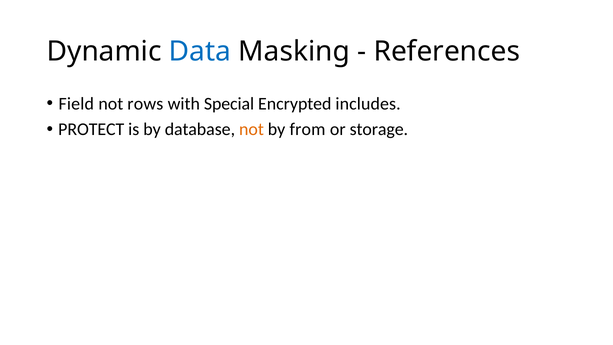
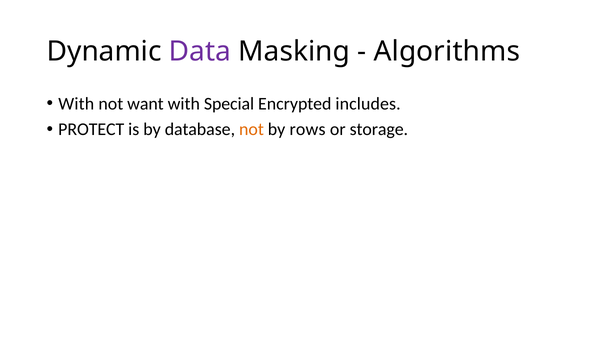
Data colour: blue -> purple (200, 51)
References: References -> Algorithms (447, 51)
Field: Field -> With (76, 104)
rows: rows -> want (145, 104)
from: from -> rows (308, 129)
